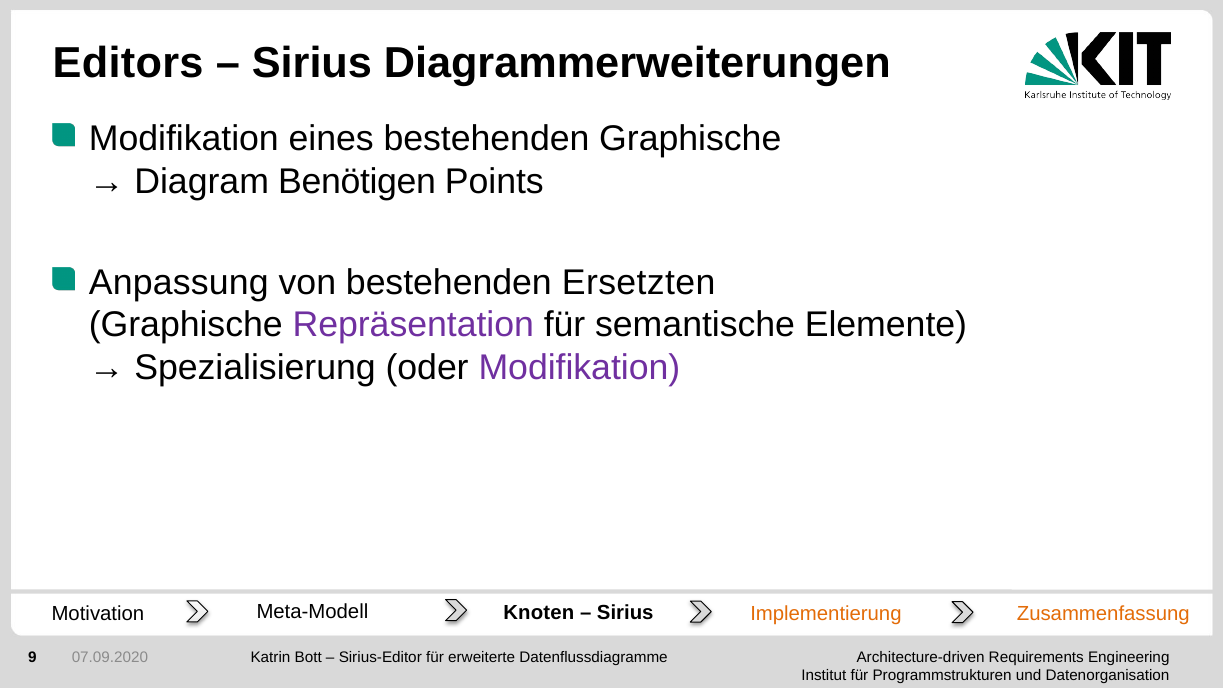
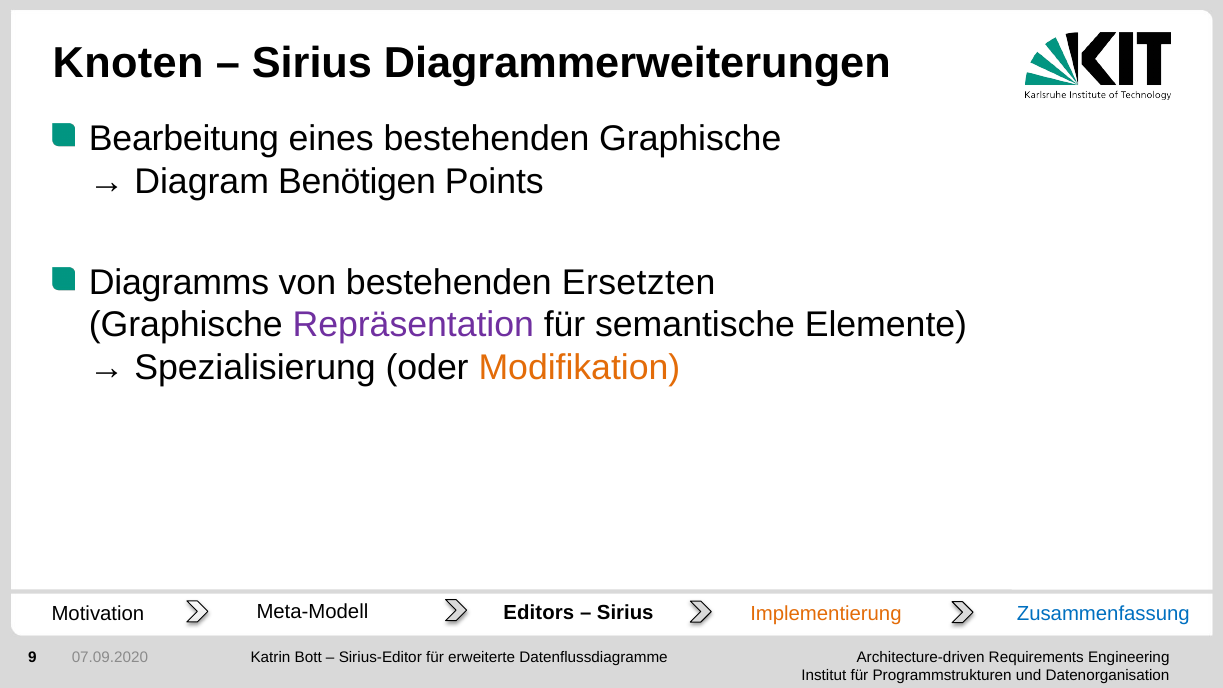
Editors: Editors -> Knoten (128, 64)
Modifikation: Modifikation -> Bearbeitung (184, 139)
Anpassung: Anpassung -> Diagramms (179, 282)
Modifikation colour: purple -> orange (579, 368)
Knoten: Knoten -> Editors (539, 613)
Zusammenfassung colour: orange -> blue (1103, 613)
